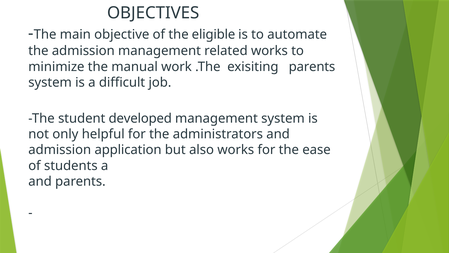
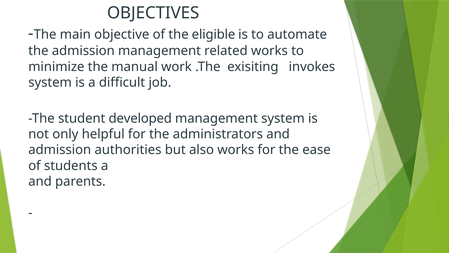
exisiting parents: parents -> invokes (312, 67)
application: application -> authorities (128, 150)
